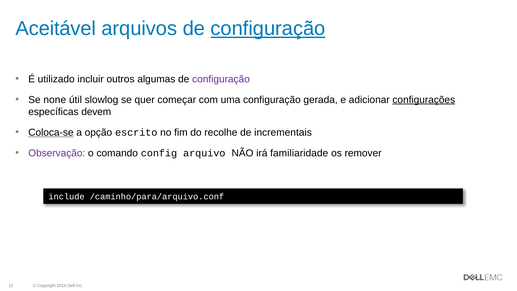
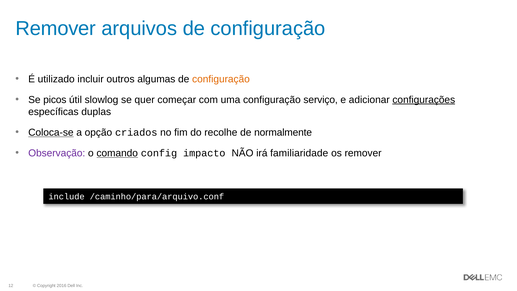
Aceitável: Aceitável -> Remover (56, 29)
configuração underline: present -> none (268, 29)
configuração colour: purple -> orange (221, 79)
none: none -> picos (55, 100)
gerada: gerada -> serviço (321, 100)
devem: devem -> duplas (96, 112)
escrito: escrito -> criados (136, 132)
incrementais: incrementais -> normalmente (283, 132)
comando underline: none -> present (117, 153)
arquivo: arquivo -> impacto (204, 153)
